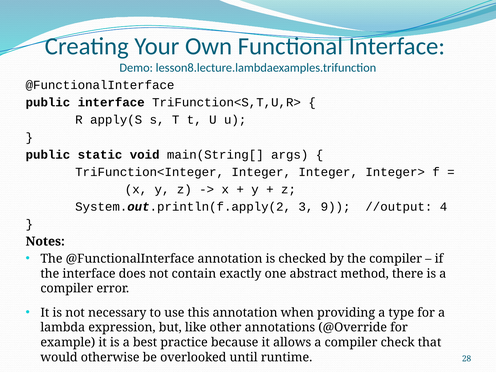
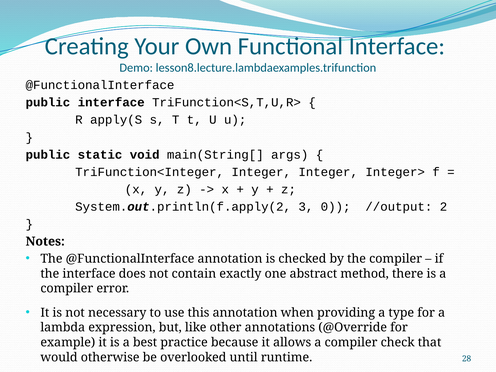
9: 9 -> 0 (336, 207)
4: 4 -> 2 (444, 207)
